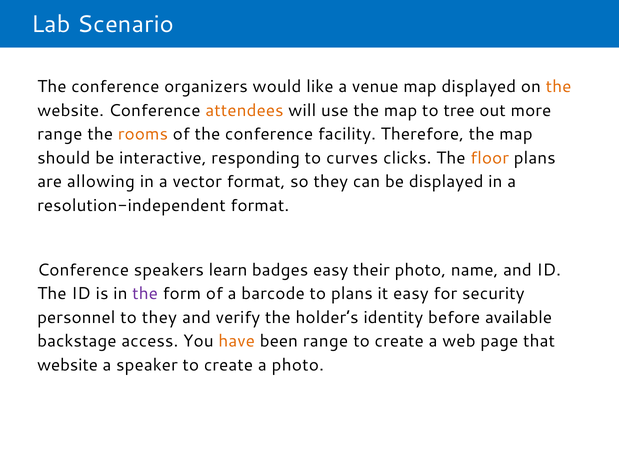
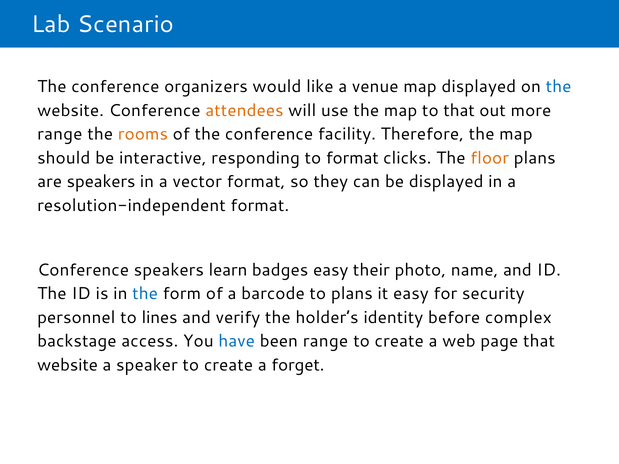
the colour: orange -> blue (559, 87)
to tree: tree -> that (459, 111)
to curves: curves -> format (352, 158)
are allowing: allowing -> speakers (101, 182)
the colour: purple -> blue (145, 294)
to they: they -> lines (160, 318)
available: available -> complex (518, 318)
have colour: orange -> blue (237, 341)
a photo: photo -> forget (298, 365)
